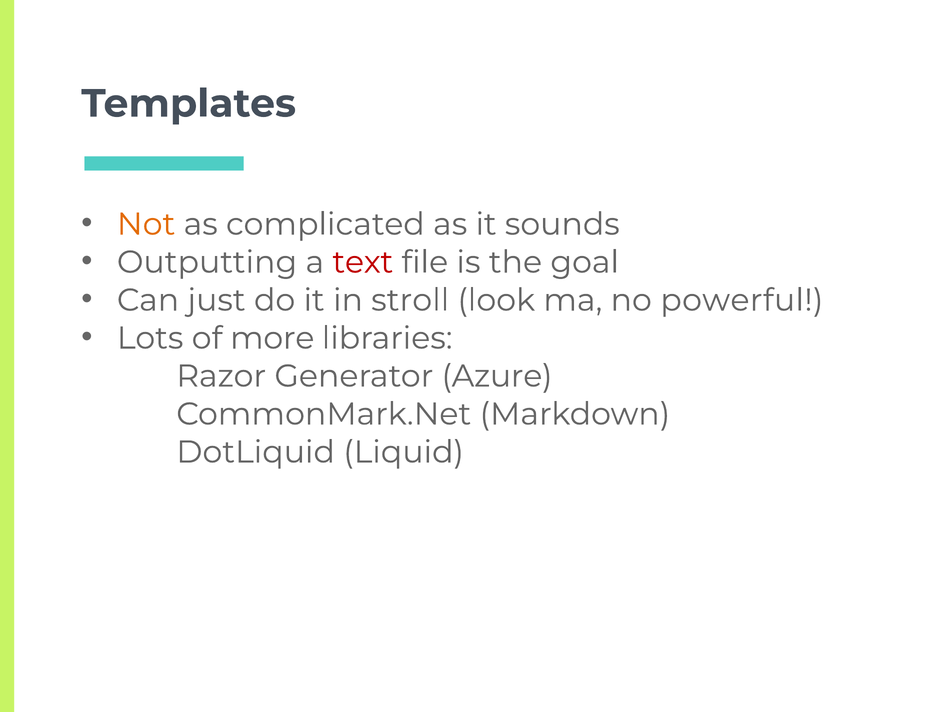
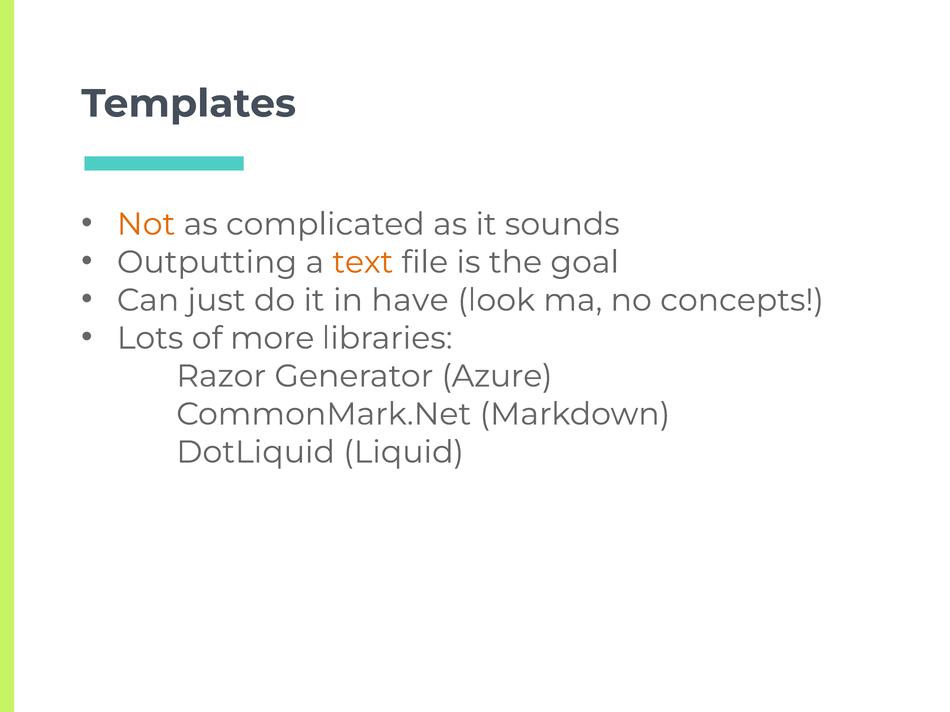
text colour: red -> orange (363, 262)
stroll: stroll -> have (410, 300)
powerful: powerful -> concepts (742, 300)
